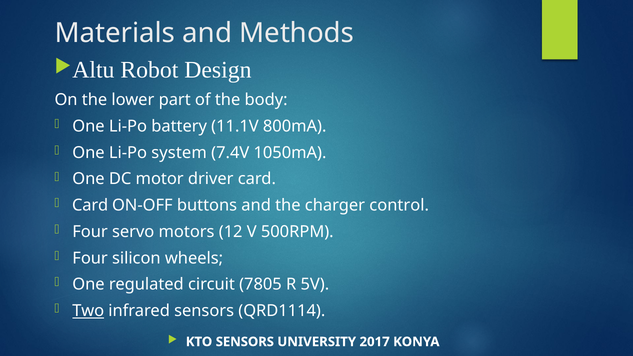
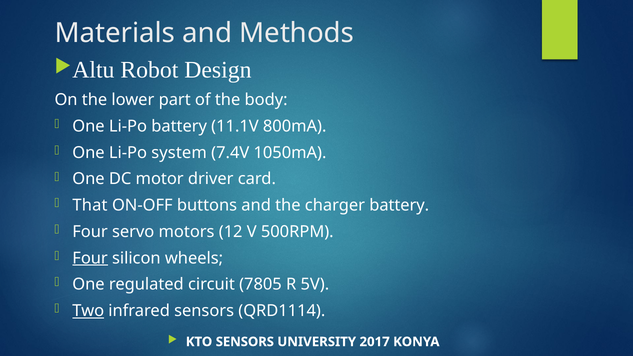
Card: Card -> That (90, 205)
charger control: control -> battery (399, 205)
Four underline: none -> present (90, 258)
